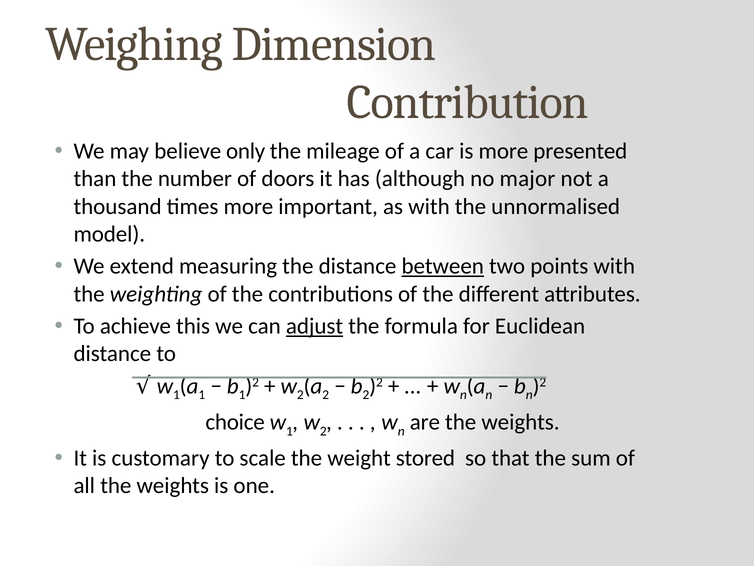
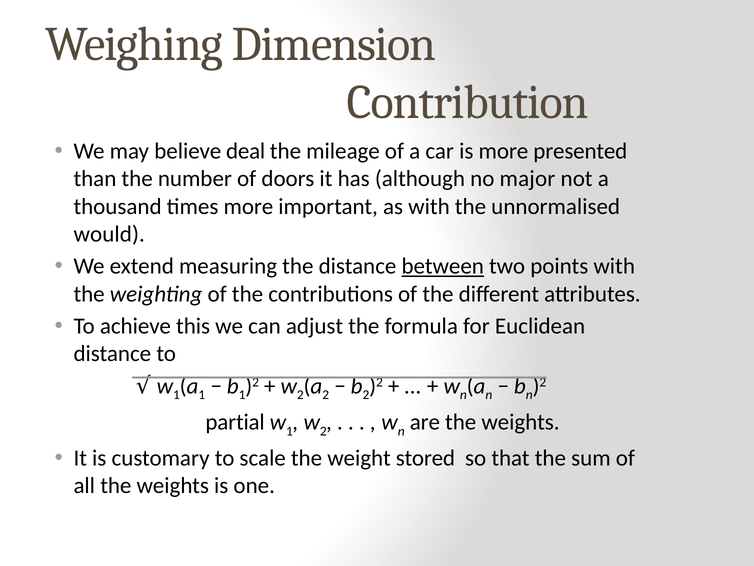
only: only -> deal (246, 151)
model: model -> would (109, 234)
adjust underline: present -> none (315, 326)
choice: choice -> partial (235, 422)
